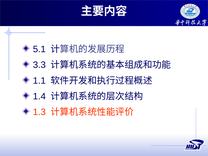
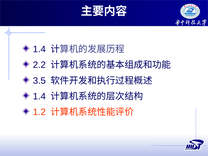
5.1: 5.1 -> 1.4 (39, 49)
3.3: 3.3 -> 2.2 (39, 65)
1.1: 1.1 -> 3.5 (39, 81)
1.3: 1.3 -> 1.2 (39, 112)
